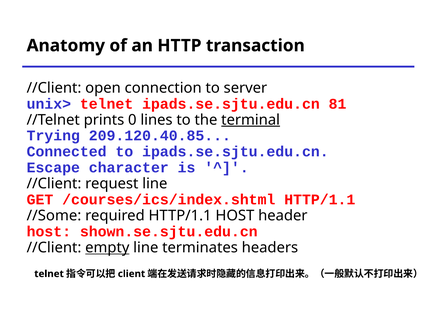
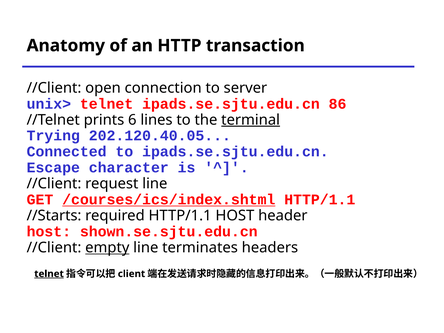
81: 81 -> 86 (338, 104)
0: 0 -> 6 (132, 120)
209.120.40.85: 209.120.40.85 -> 202.120.40.05 (160, 136)
/courses/ics/index.shtml underline: none -> present (169, 200)
//Some: //Some -> //Starts (54, 216)
telnet underline: none -> present (49, 274)
